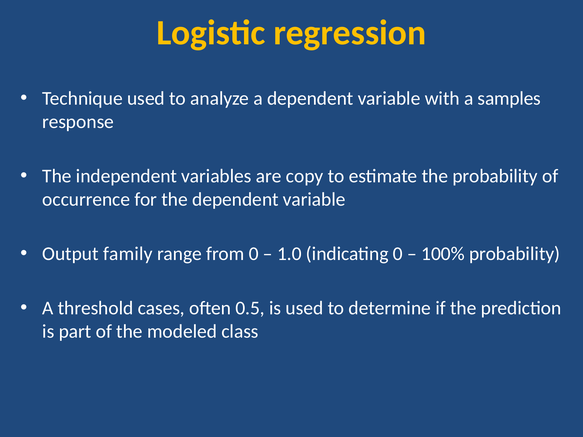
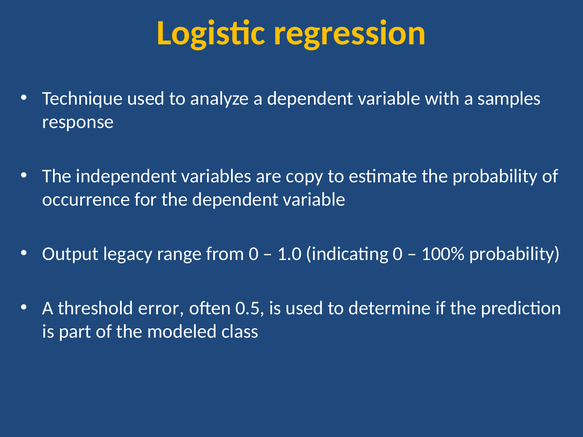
family: family -> legacy (128, 254)
cases: cases -> error (161, 308)
